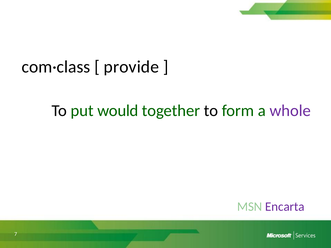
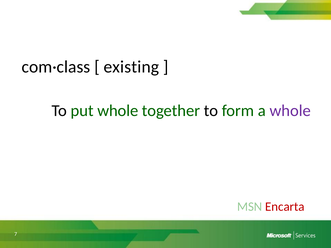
provide: provide -> existing (131, 67)
put would: would -> whole (118, 111)
Encarta colour: purple -> red (285, 207)
